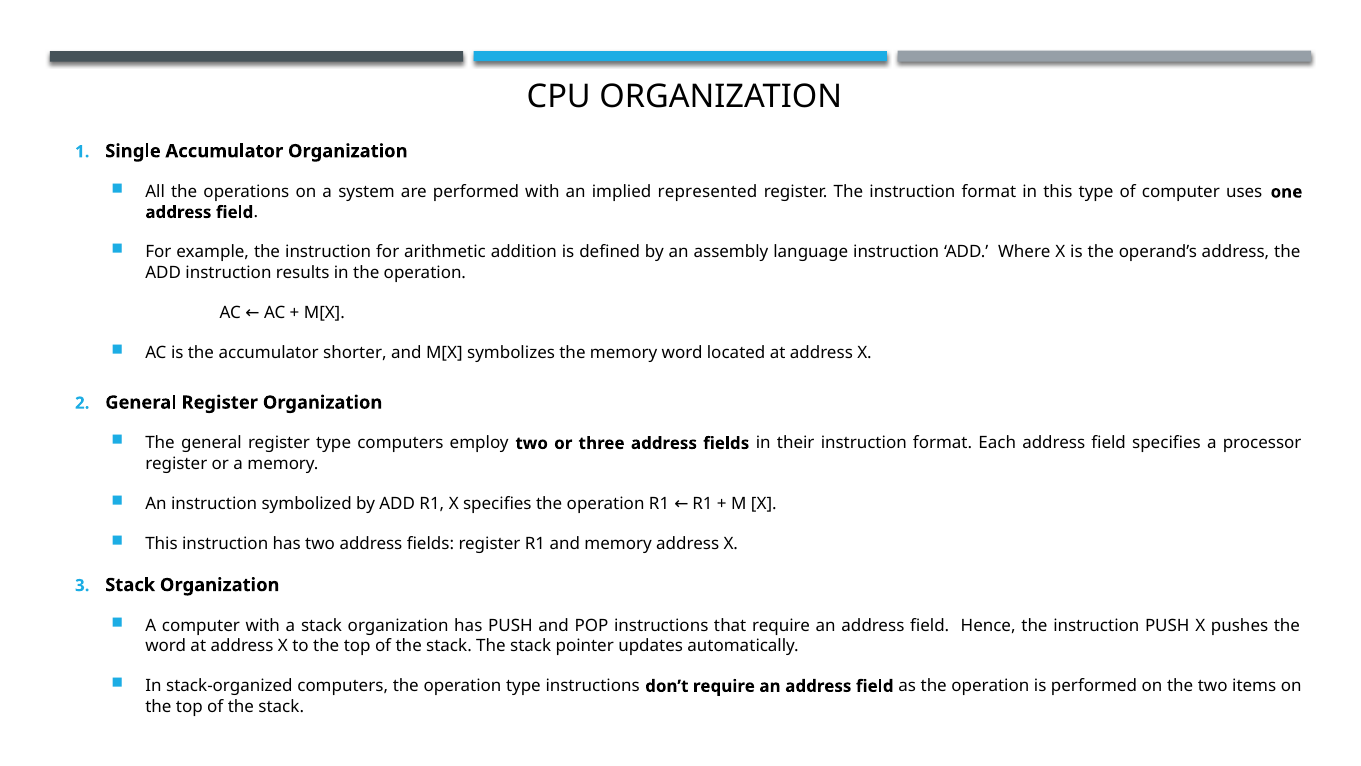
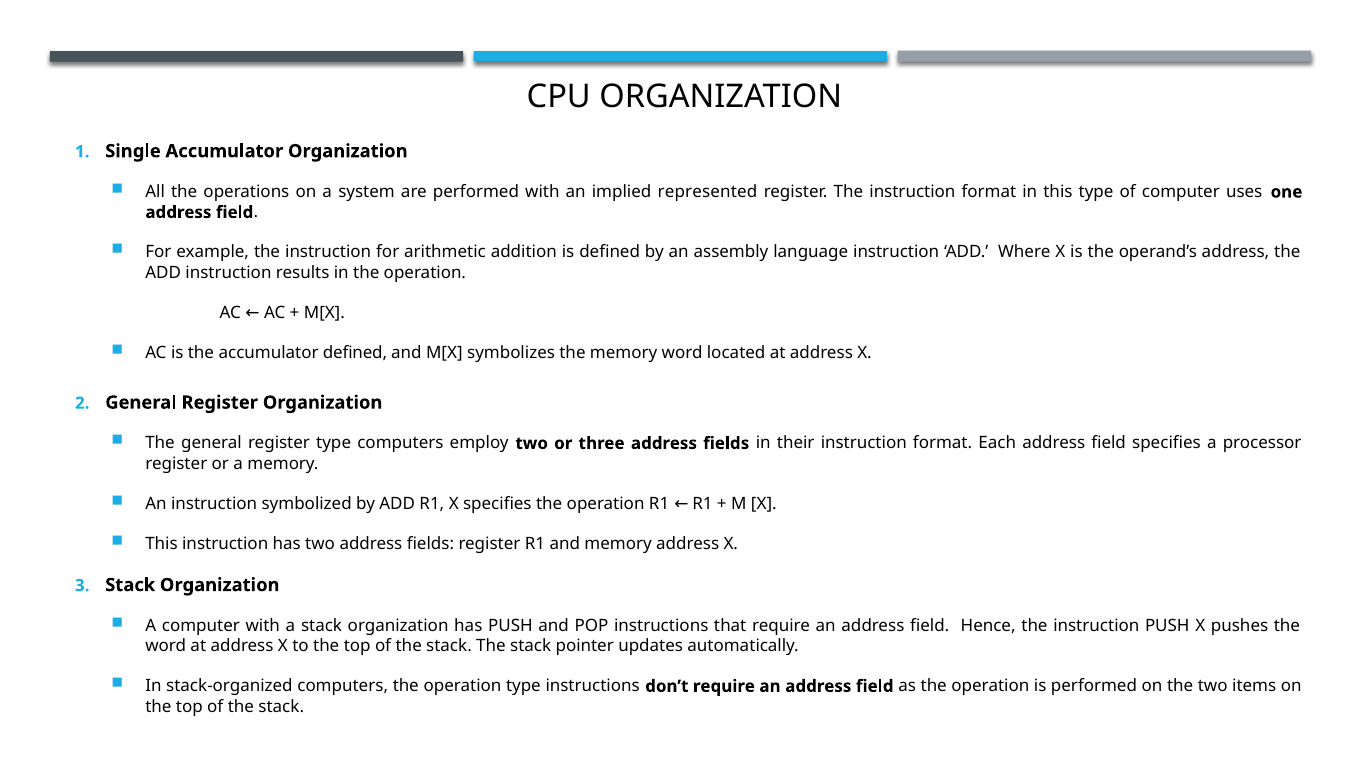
accumulator shorter: shorter -> defined (355, 353)
